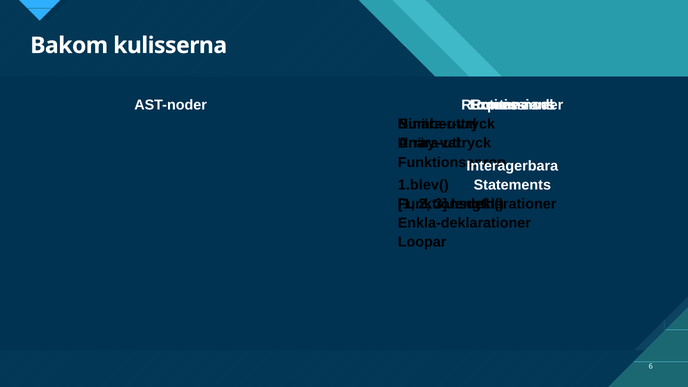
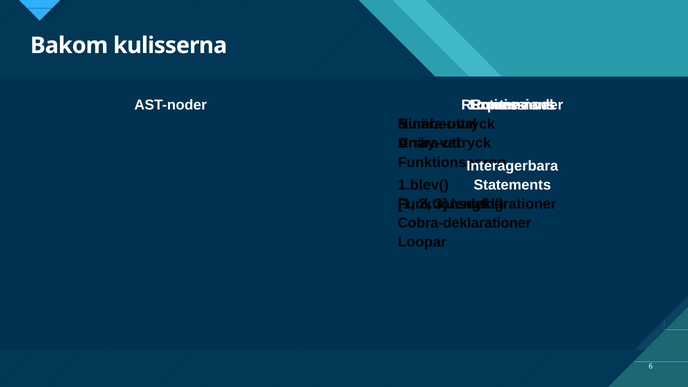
Enkla-deklarationer: Enkla-deklarationer -> Cobra-deklarationer (464, 223)
